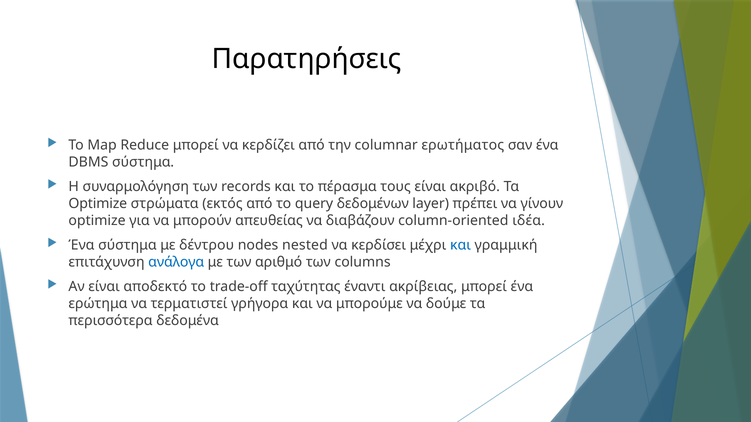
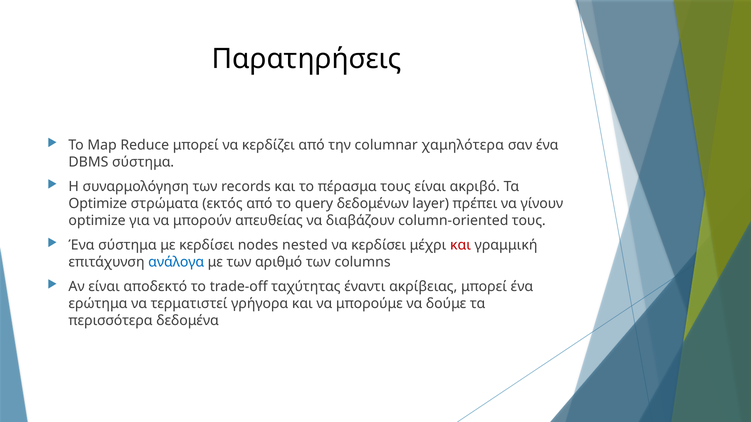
ερωτήματος: ερωτήματος -> χαμηλότερα (463, 145)
column-oriented ιδέα: ιδέα -> τους (529, 221)
με δέντρου: δέντρου -> κερδίσει (207, 245)
και colour: blue -> red (460, 245)
